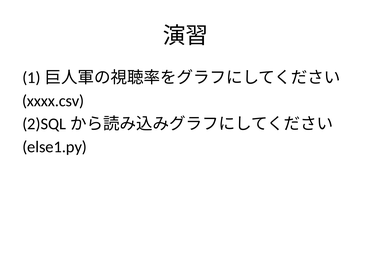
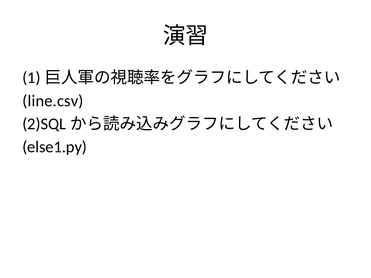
xxxx.csv: xxxx.csv -> line.csv (53, 101)
